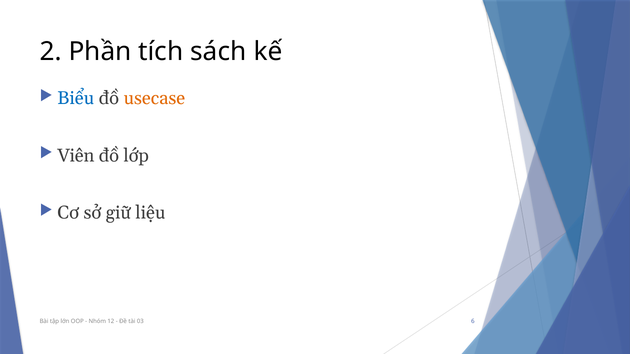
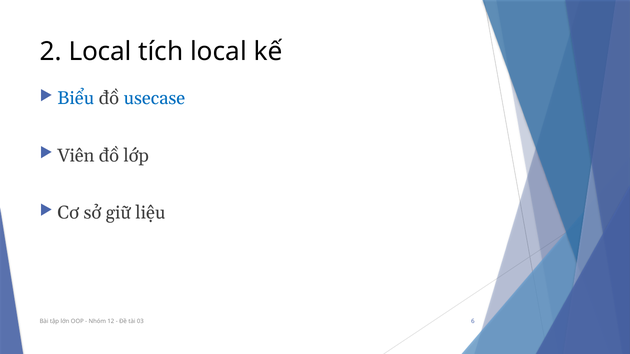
2 Phần: Phần -> Local (100, 51)
tích sách: sách -> local (218, 51)
usecase colour: orange -> blue (154, 99)
